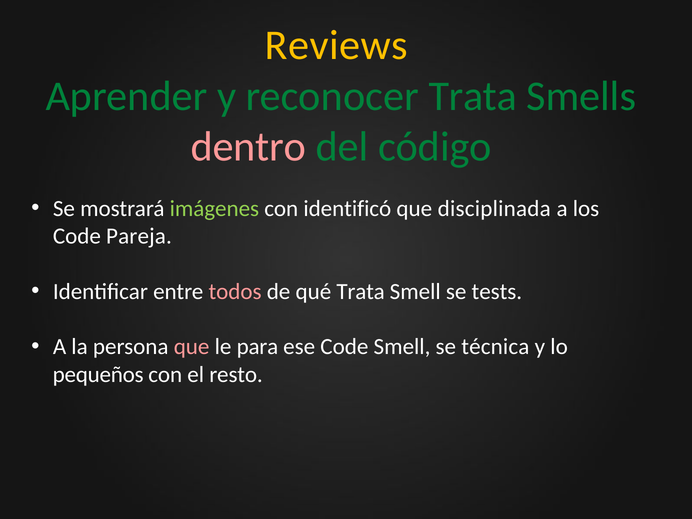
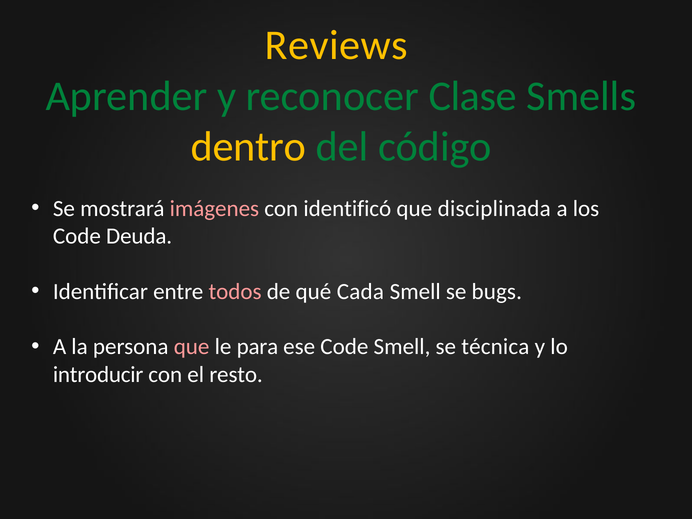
reconocer Trata: Trata -> Clase (473, 96)
dentro colour: pink -> yellow (248, 147)
imágenes colour: light green -> pink (214, 208)
Pareja: Pareja -> Deuda (139, 236)
qué Trata: Trata -> Cada (360, 291)
tests: tests -> bugs (497, 291)
pequeños: pequeños -> introducir (98, 375)
